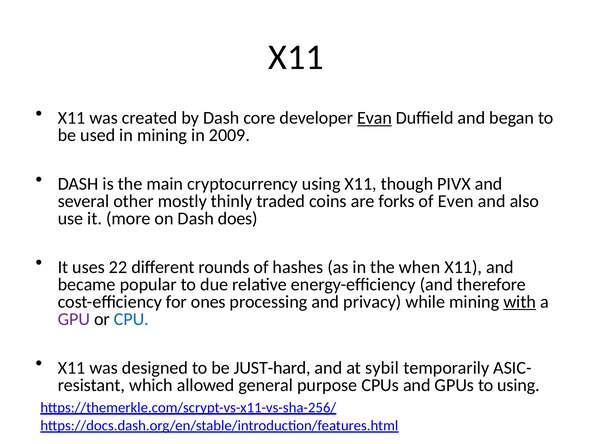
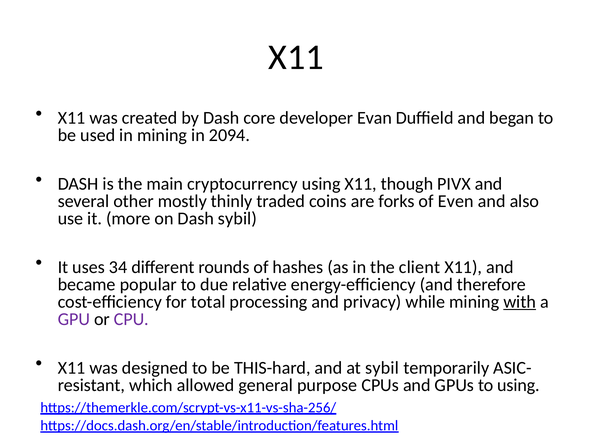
Evan underline: present -> none (375, 118)
2009: 2009 -> 2094 (229, 135)
Dash does: does -> sybil (238, 219)
22: 22 -> 34 (118, 267)
when: when -> client (420, 267)
ones: ones -> total (208, 302)
CPU colour: blue -> purple (131, 319)
JUST-hard: JUST-hard -> THIS-hard (272, 368)
